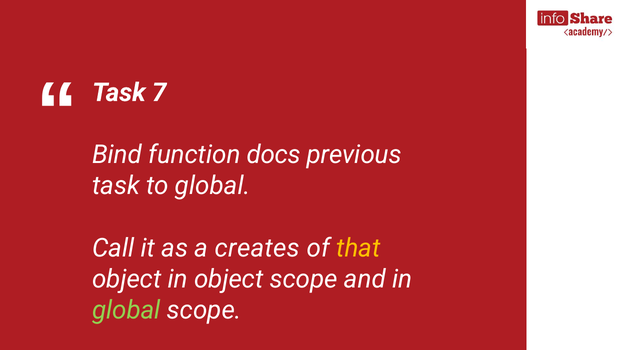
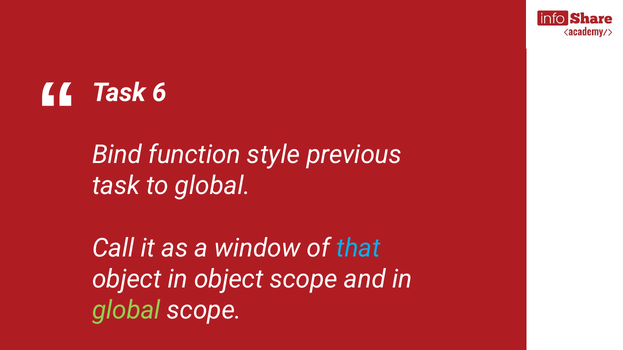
7: 7 -> 6 (159, 93)
docs: docs -> style (274, 155)
creates: creates -> window (257, 248)
that colour: yellow -> light blue (358, 248)
